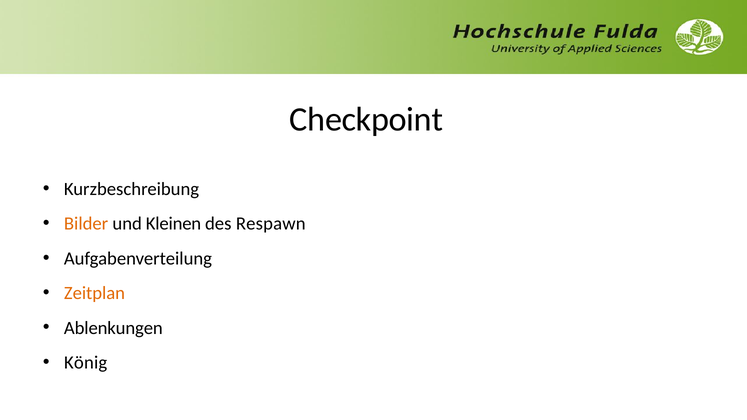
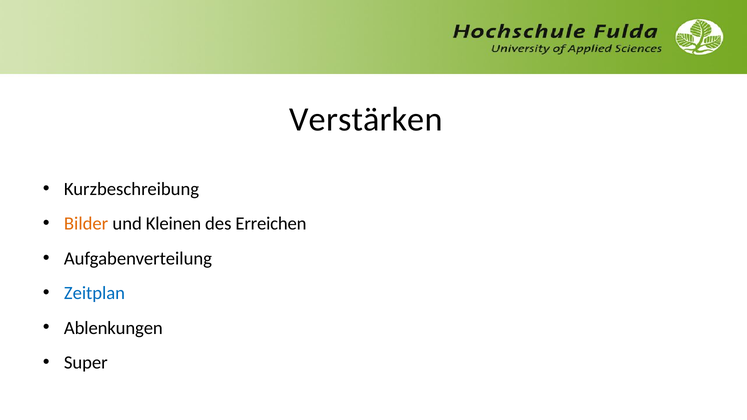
Checkpoint: Checkpoint -> Verstärken (366, 120)
Respawn: Respawn -> Erreichen (271, 224)
Zeitplan colour: orange -> blue (94, 293)
König: König -> Super (86, 363)
